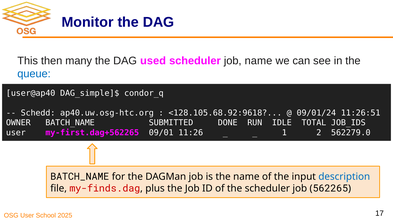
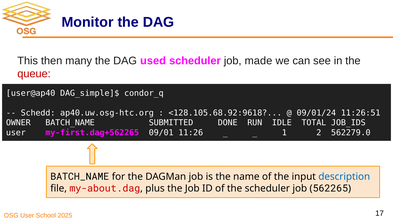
job name: name -> made (258, 61)
queue colour: blue -> red (34, 74)
my-finds.dag: my-finds.dag -> my-about.dag (105, 189)
